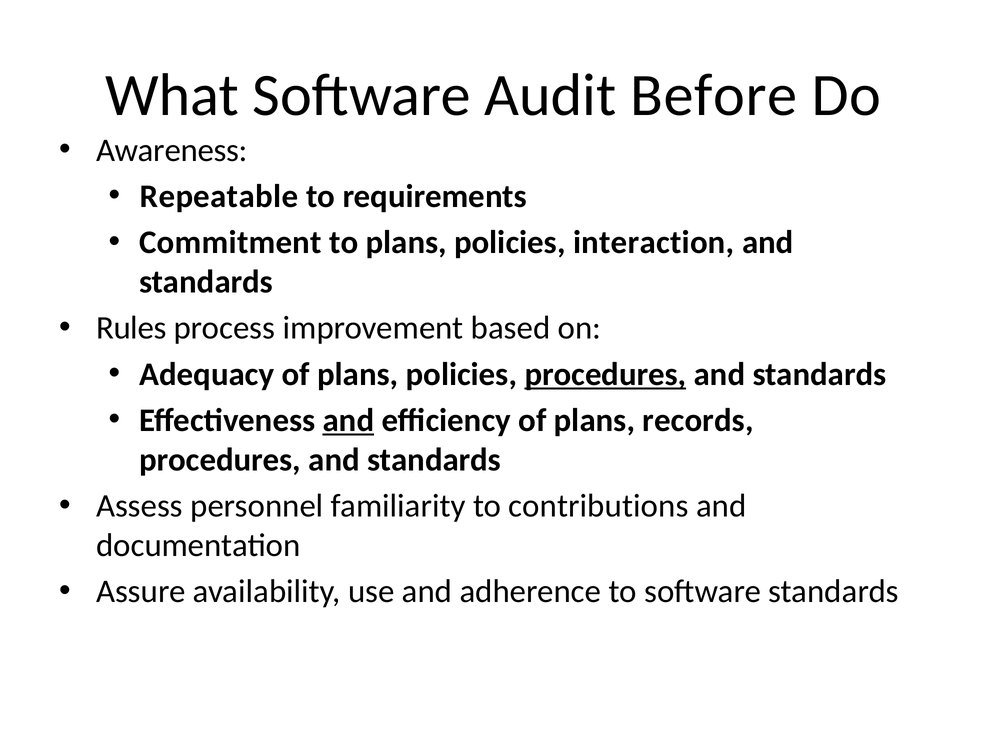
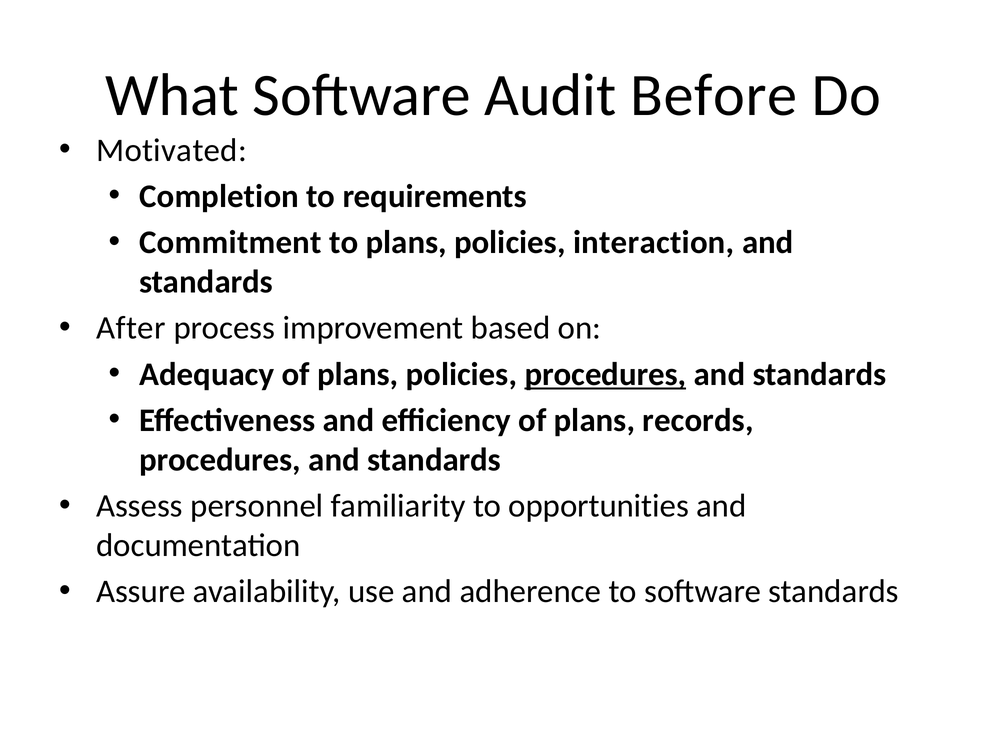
Awareness: Awareness -> Motivated (171, 150)
Repeatable: Repeatable -> Completion (219, 196)
Rules: Rules -> After (131, 328)
and underline: present -> none (348, 421)
contributions: contributions -> opportunities (599, 506)
